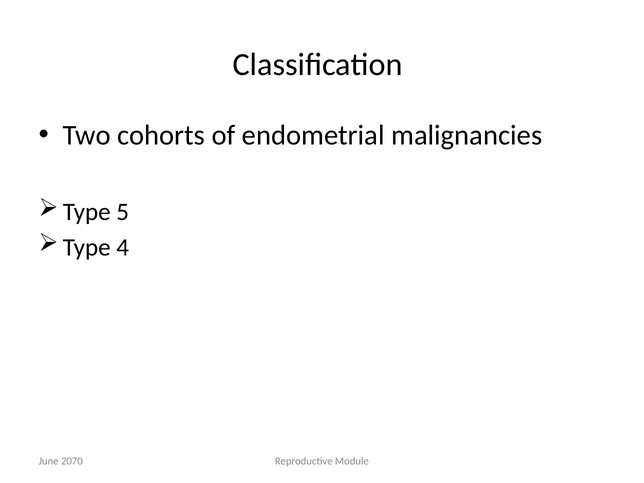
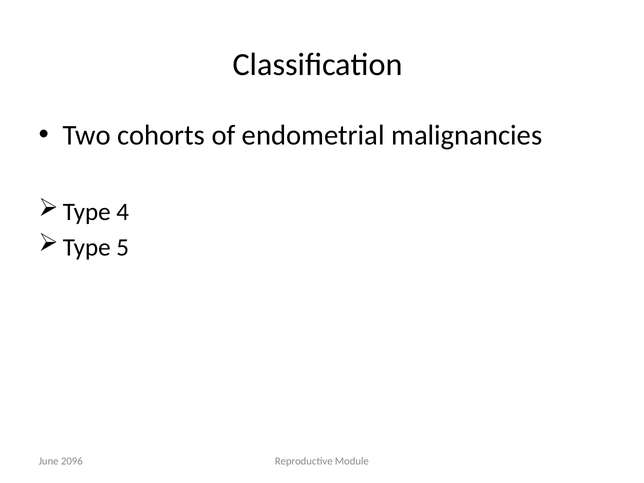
5: 5 -> 4 (123, 212)
4: 4 -> 5 (123, 247)
2070: 2070 -> 2096 (72, 461)
